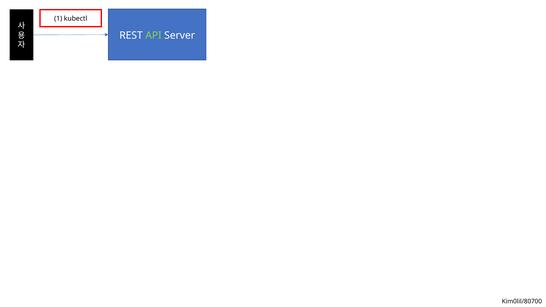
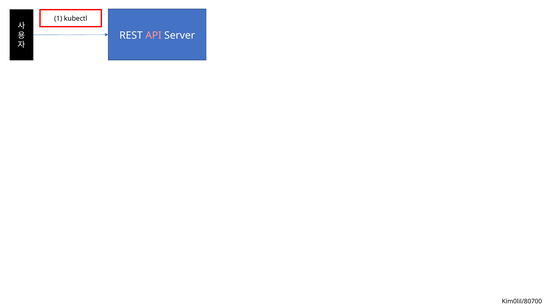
API colour: light green -> pink (154, 35)
